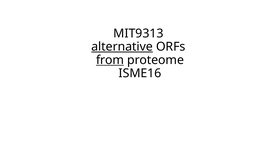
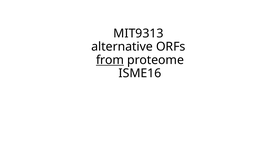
alternative underline: present -> none (122, 47)
